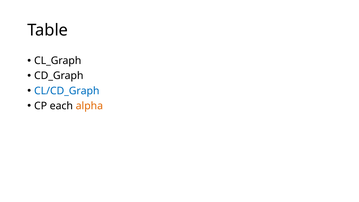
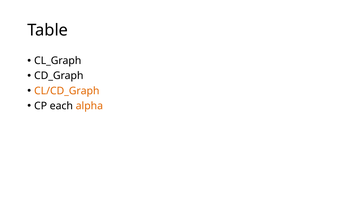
CL/CD_Graph colour: blue -> orange (67, 91)
